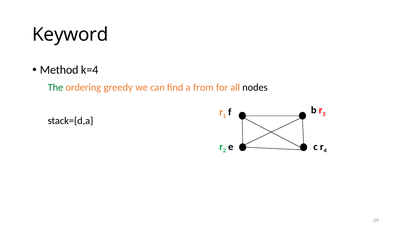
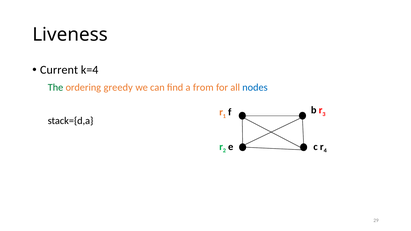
Keyword: Keyword -> Liveness (70, 35)
Method: Method -> Current (59, 70)
nodes colour: black -> blue (255, 88)
